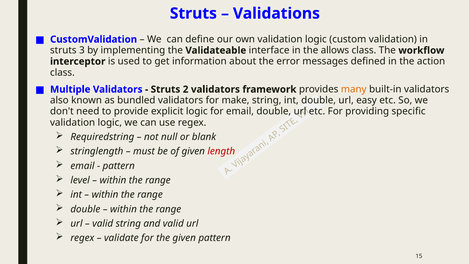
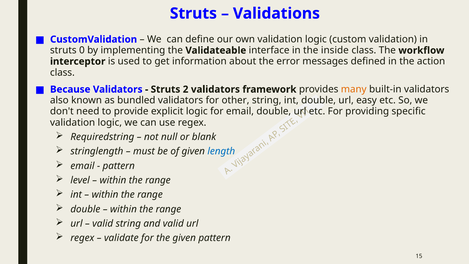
3: 3 -> 0 (82, 50)
allows: allows -> inside (335, 50)
Multiple: Multiple -> Because (70, 89)
make: make -> other (235, 100)
length colour: red -> blue (221, 151)
